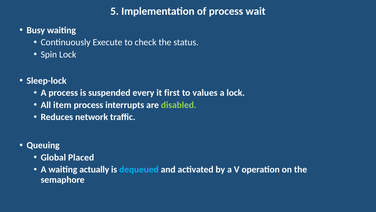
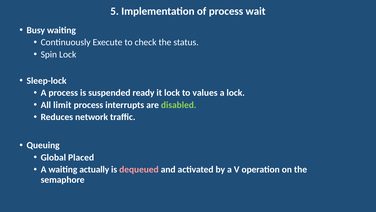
every: every -> ready (143, 93)
it first: first -> lock (172, 93)
item: item -> limit (62, 105)
dequeued colour: light blue -> pink (139, 169)
